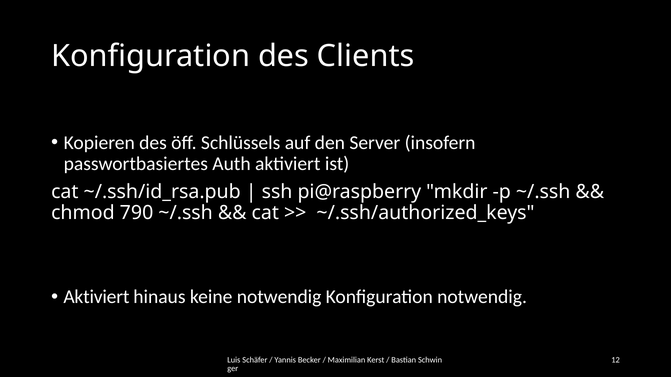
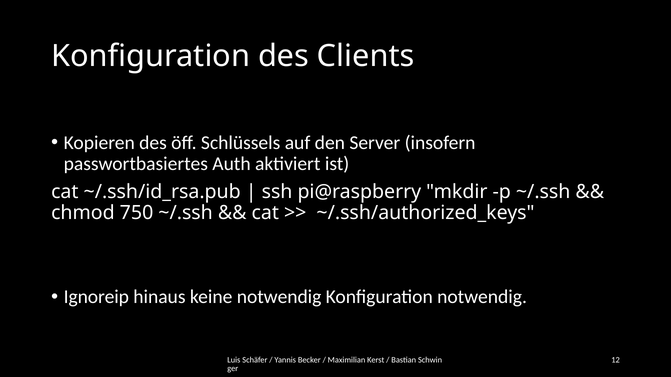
790: 790 -> 750 (137, 213)
Aktiviert: Aktiviert -> Ignoreip (96, 297)
